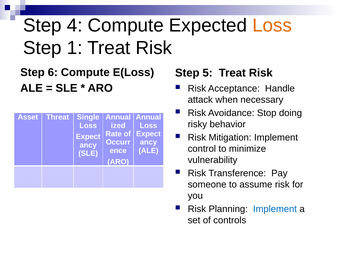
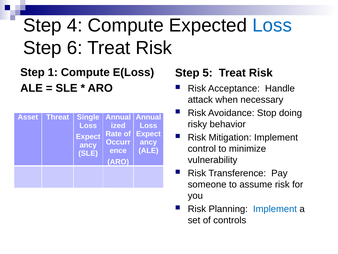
Loss colour: orange -> blue (272, 25)
1: 1 -> 6 (75, 48)
6: 6 -> 1 (53, 72)
